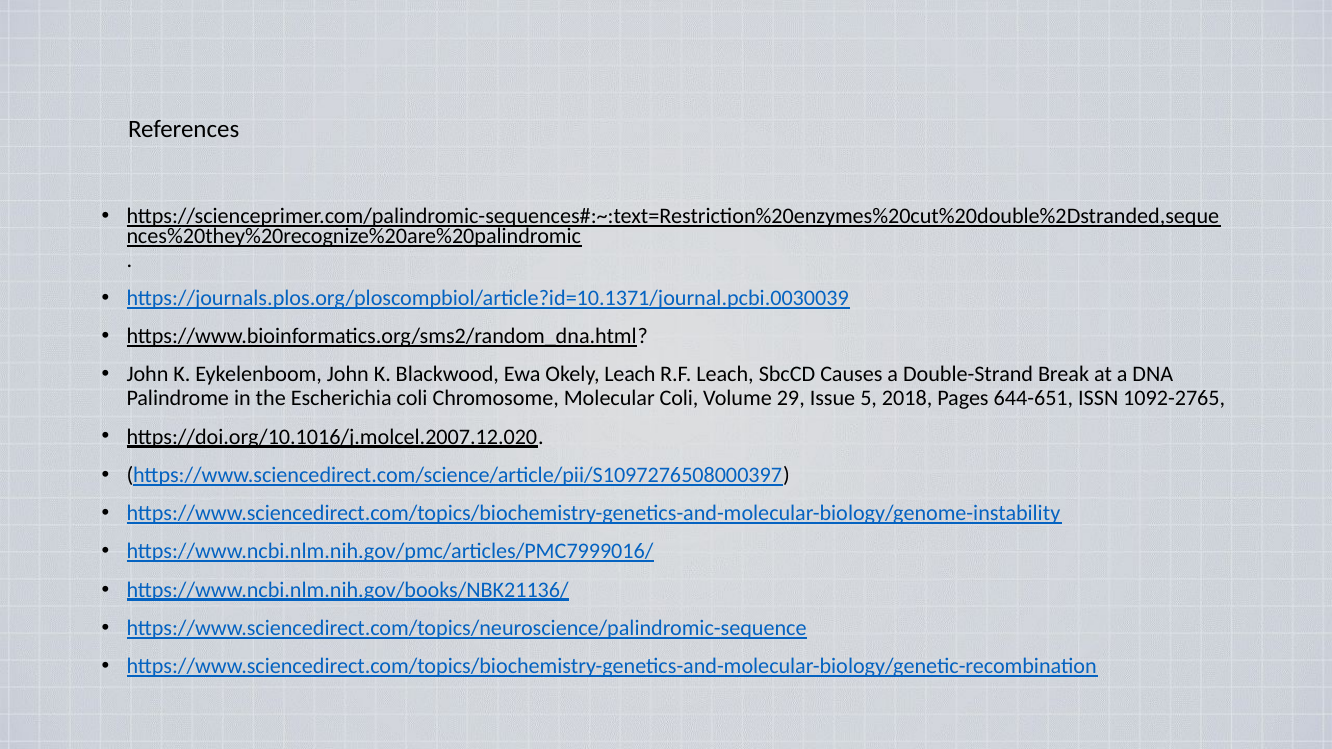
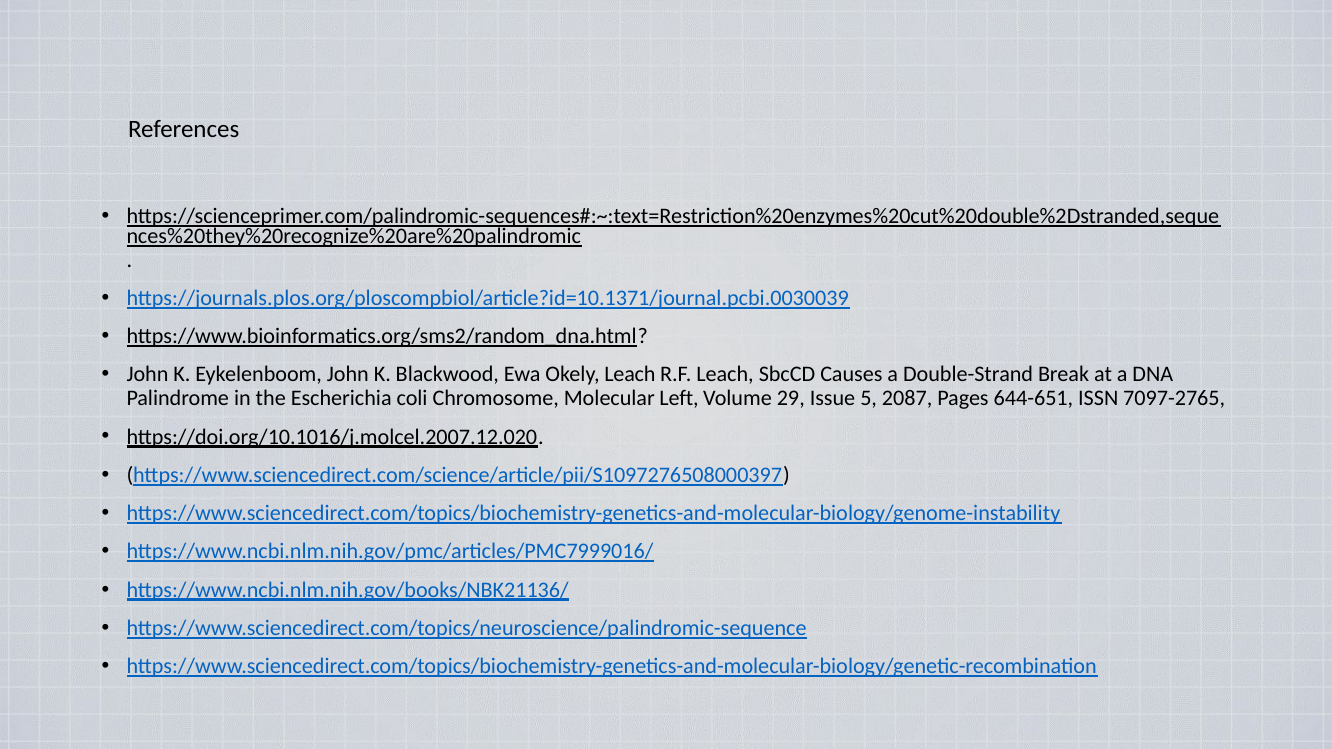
Molecular Coli: Coli -> Left (679, 399)
2018: 2018 -> 2087 (907, 399)
1092-2765: 1092-2765 -> 7097-2765 (1174, 399)
